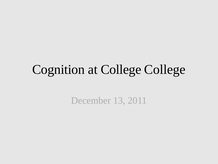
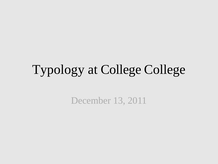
Cognition: Cognition -> Typology (58, 69)
